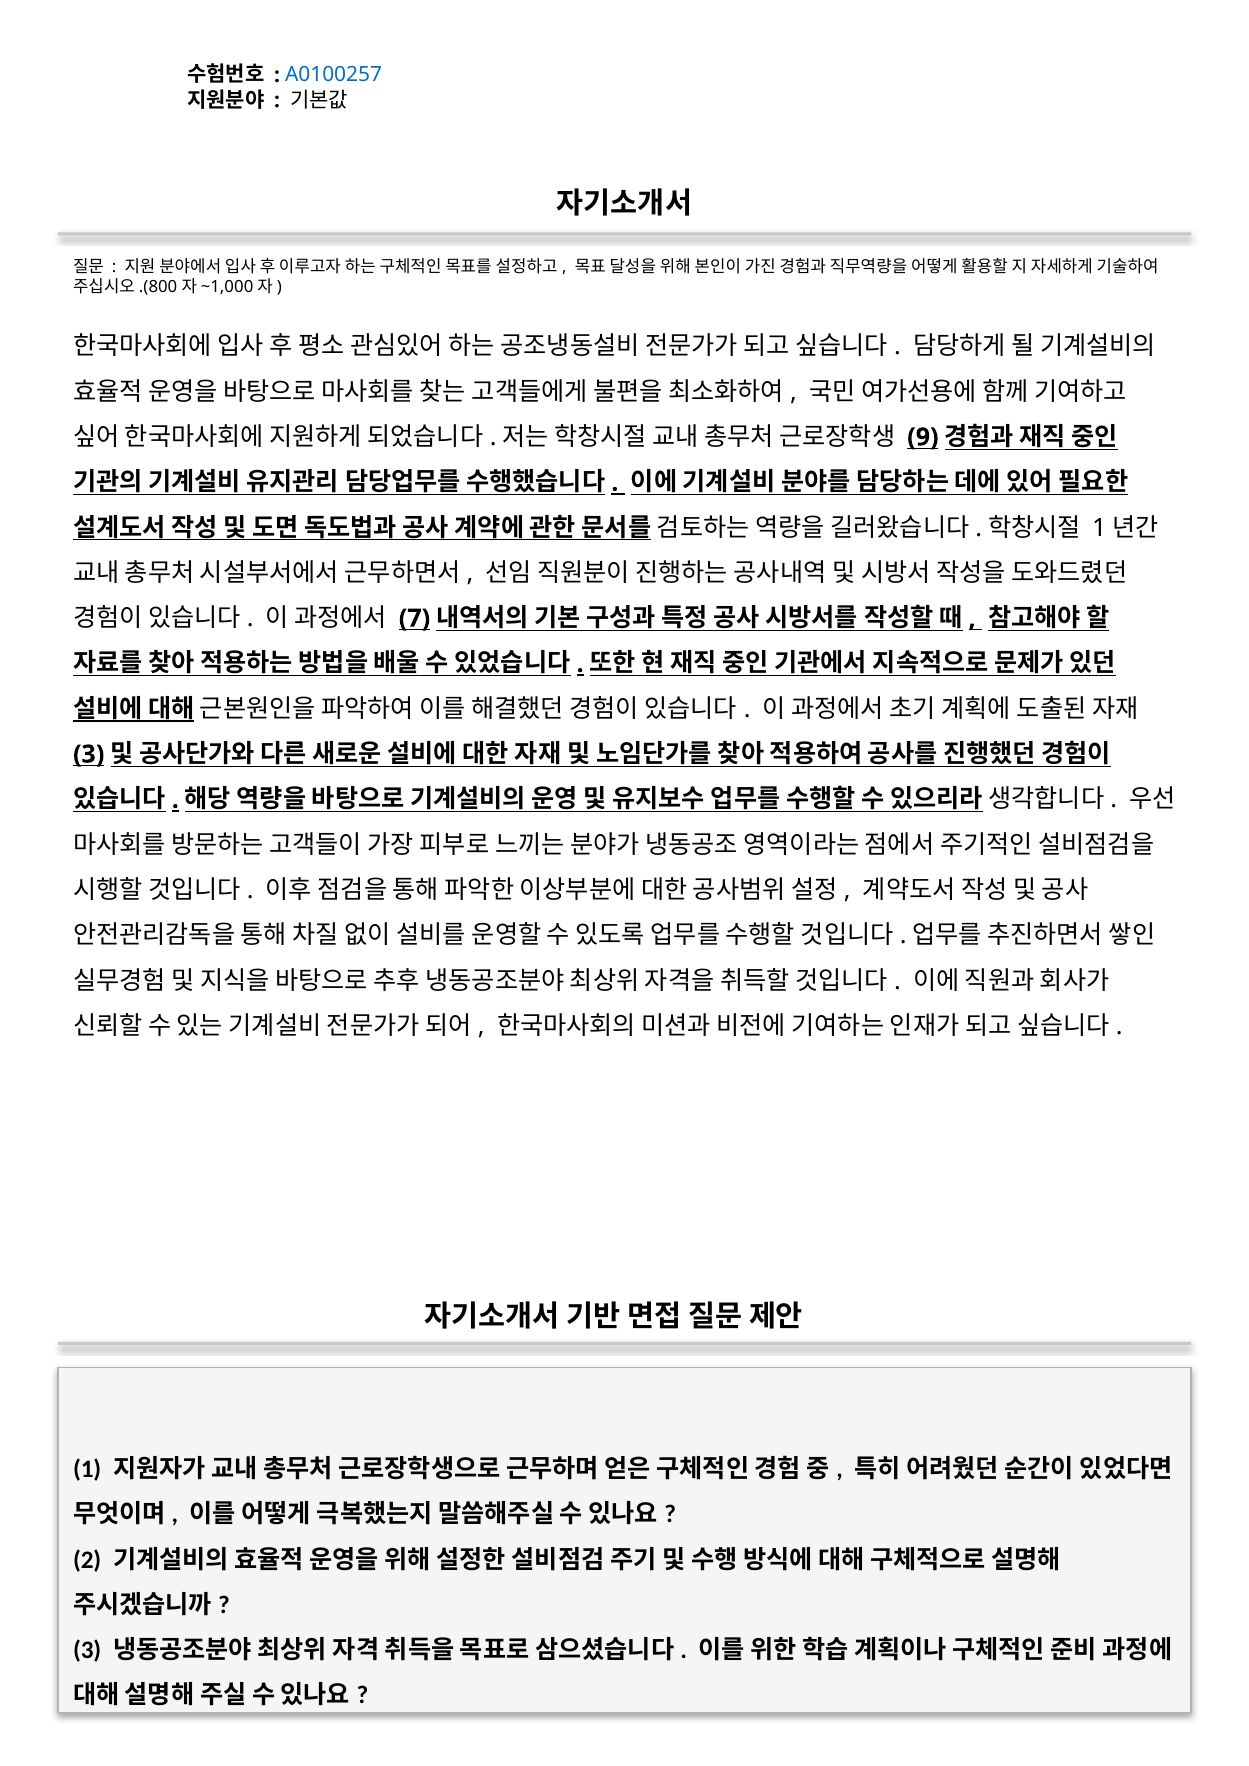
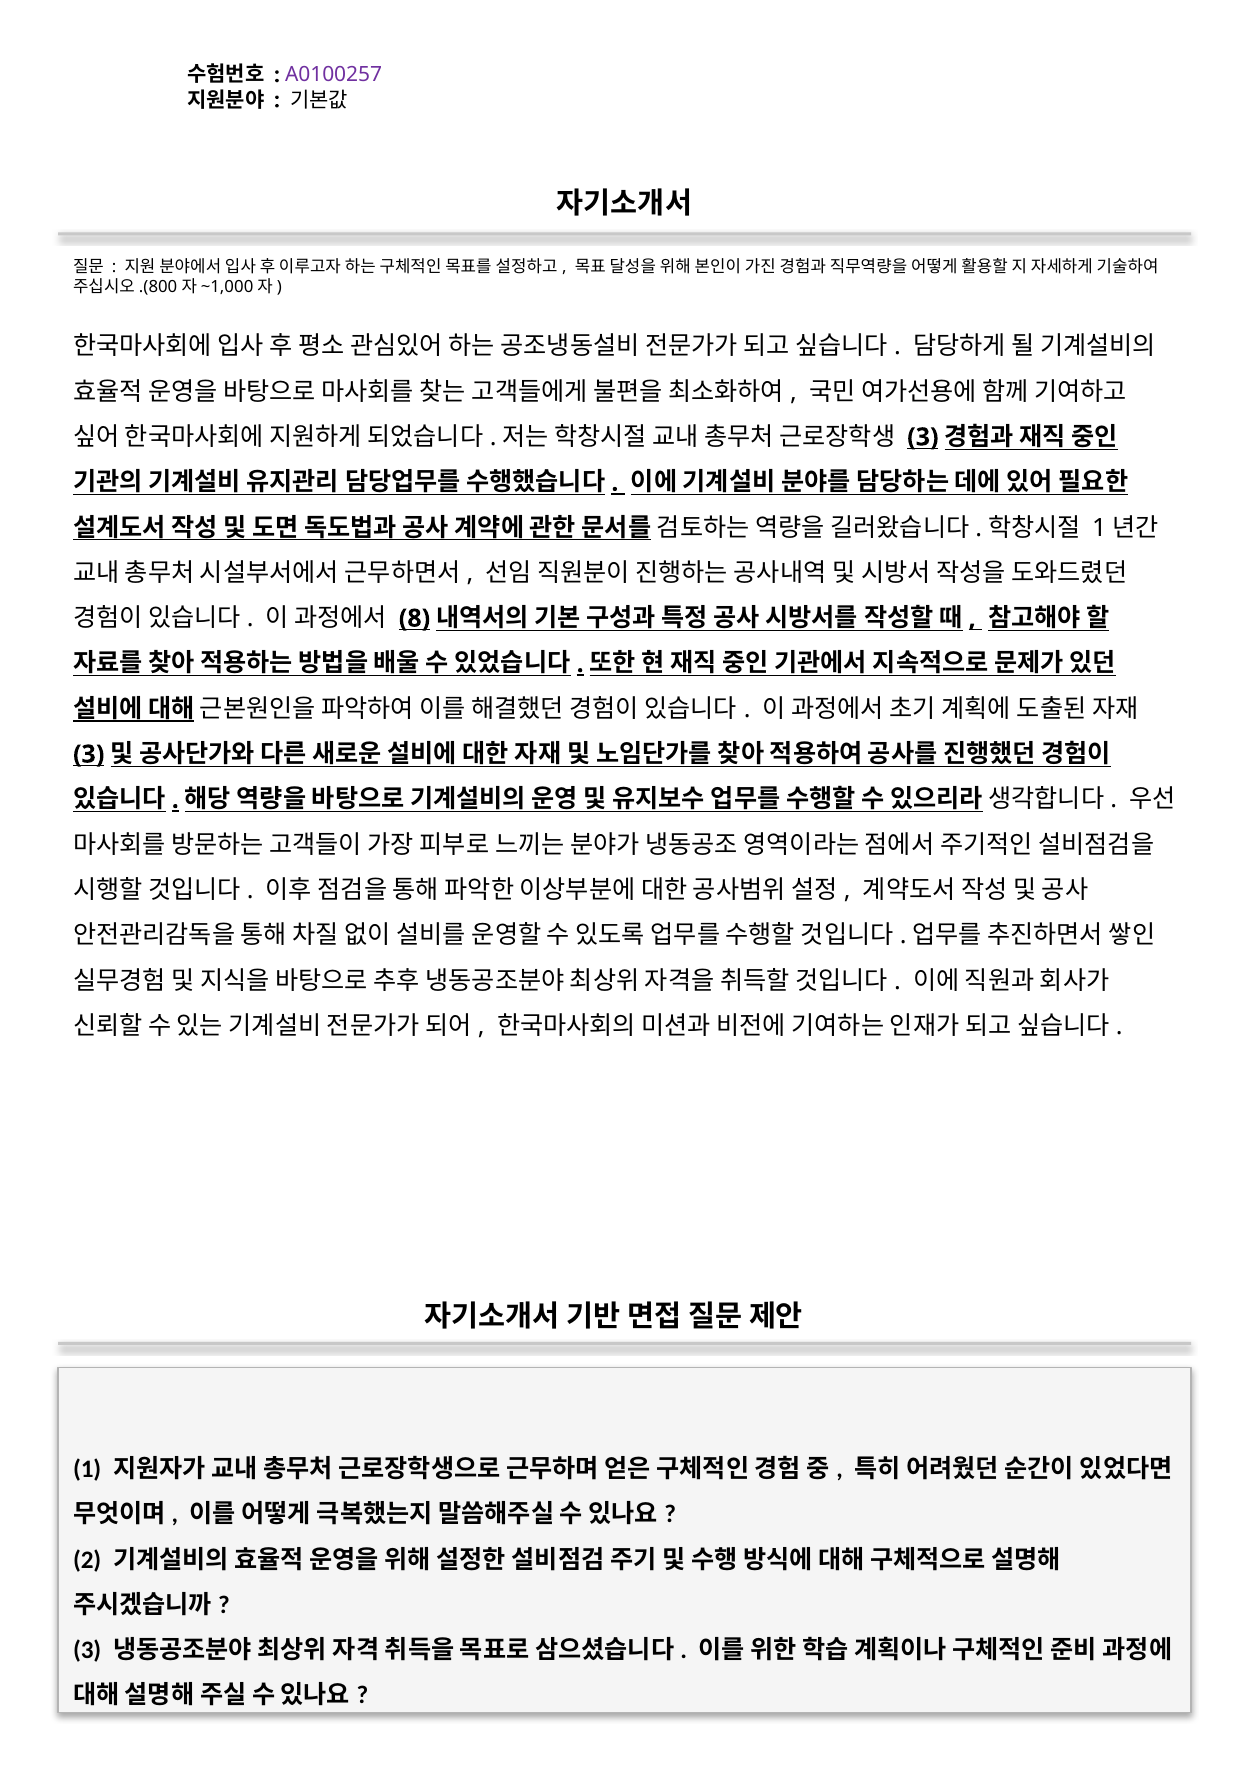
A0100257 colour: blue -> purple (334, 75)
9: 9 -> 3 (923, 437)
7: 7 -> 8 (414, 619)
